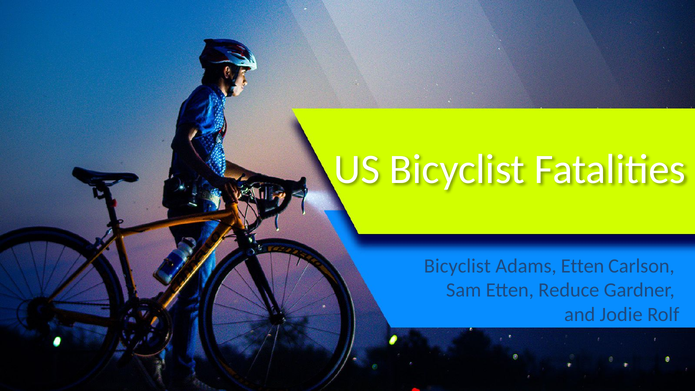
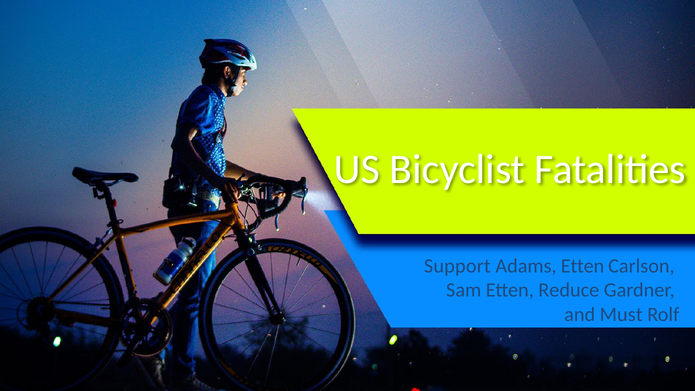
Bicyclist: Bicyclist -> Support (457, 266)
Jodie: Jodie -> Must (621, 315)
